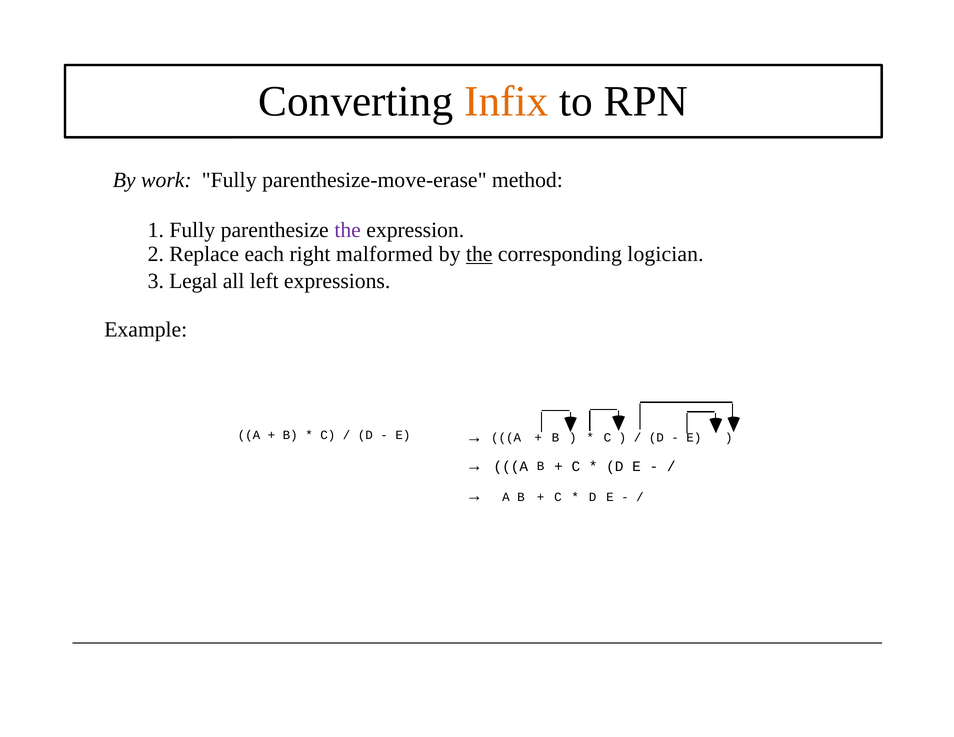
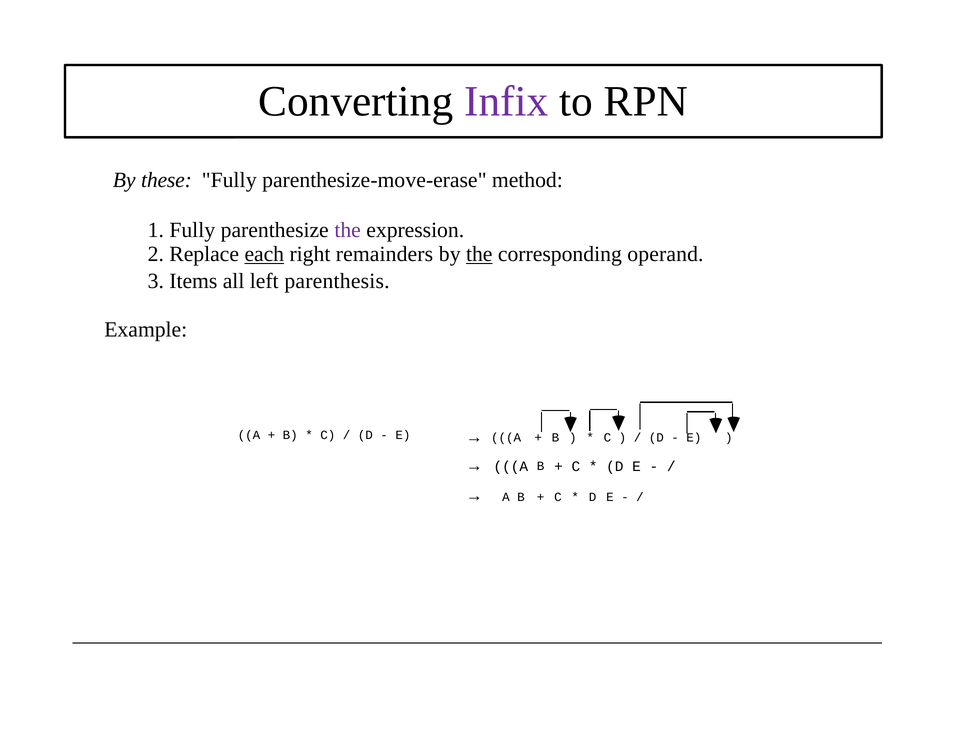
Infix colour: orange -> purple (506, 102)
work: work -> these (166, 180)
each underline: none -> present (264, 254)
malformed: malformed -> remainders (384, 254)
logician: logician -> operand (665, 254)
Legal: Legal -> Items (193, 281)
expressions: expressions -> parenthesis (337, 281)
